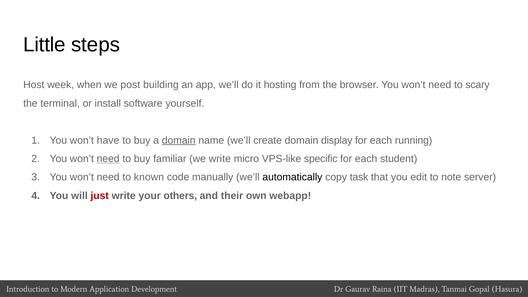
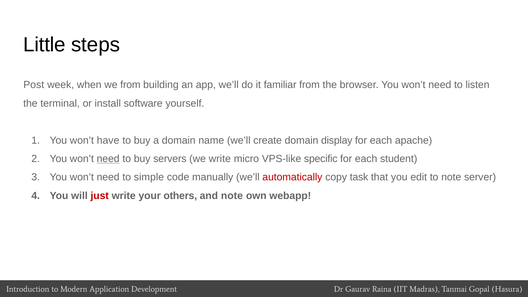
Host: Host -> Post (34, 85)
we post: post -> from (130, 85)
hosting: hosting -> familiar (280, 85)
scary: scary -> listen (478, 85)
domain underline: present -> none (179, 140)
running: running -> apache (414, 140)
familiar: familiar -> servers (170, 159)
known: known -> simple (149, 177)
automatically colour: black -> red (292, 177)
and their: their -> note (232, 196)
